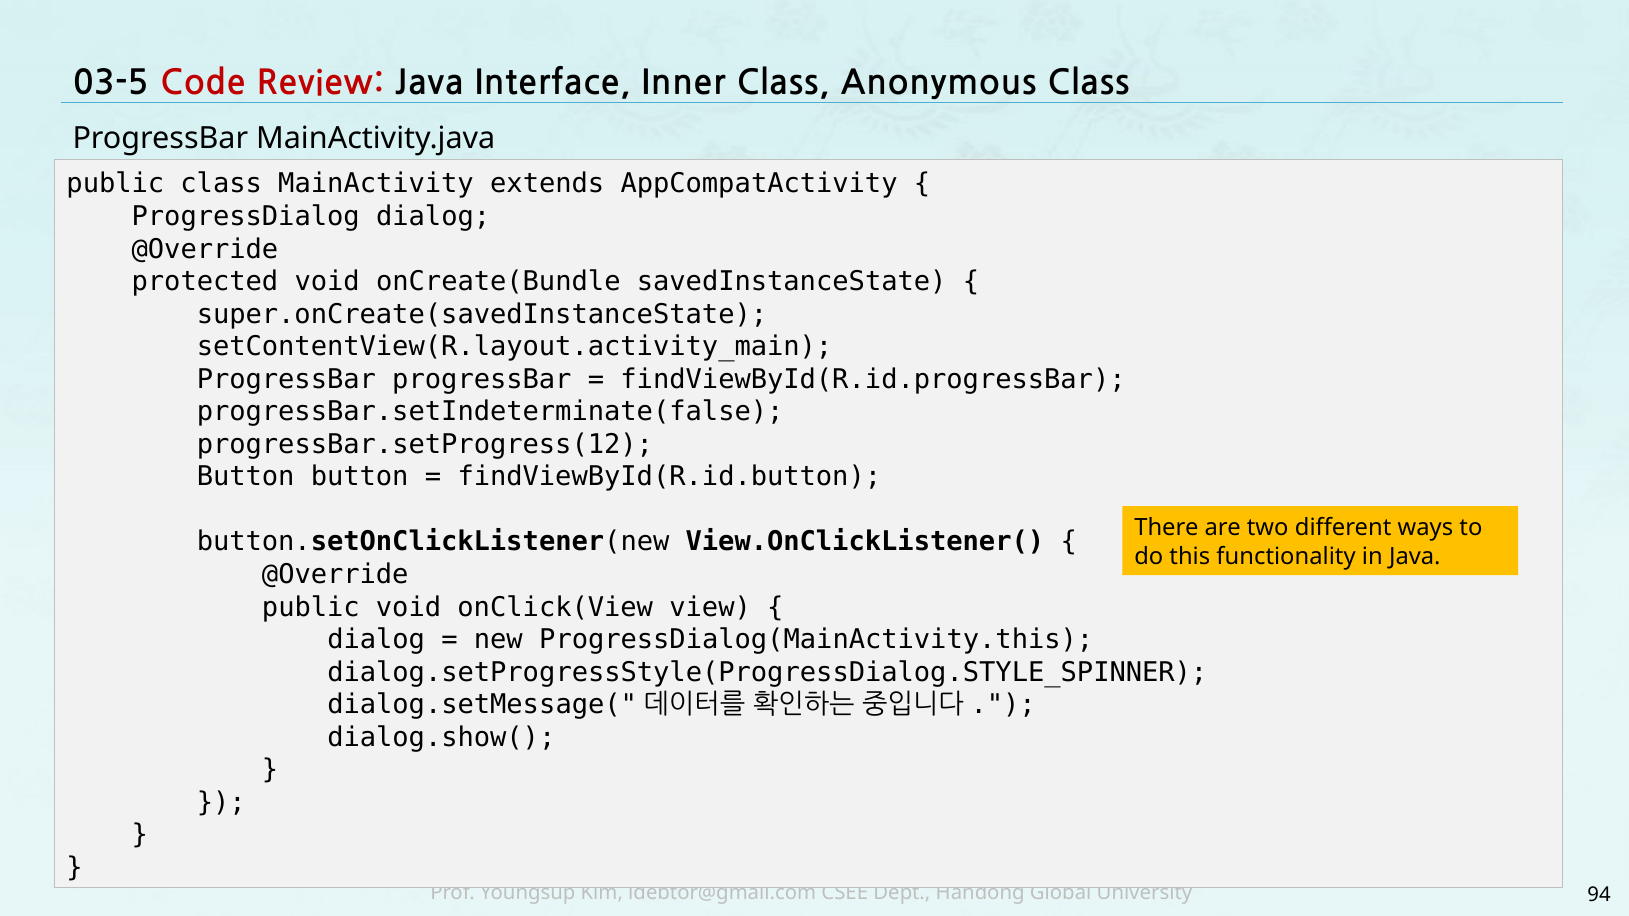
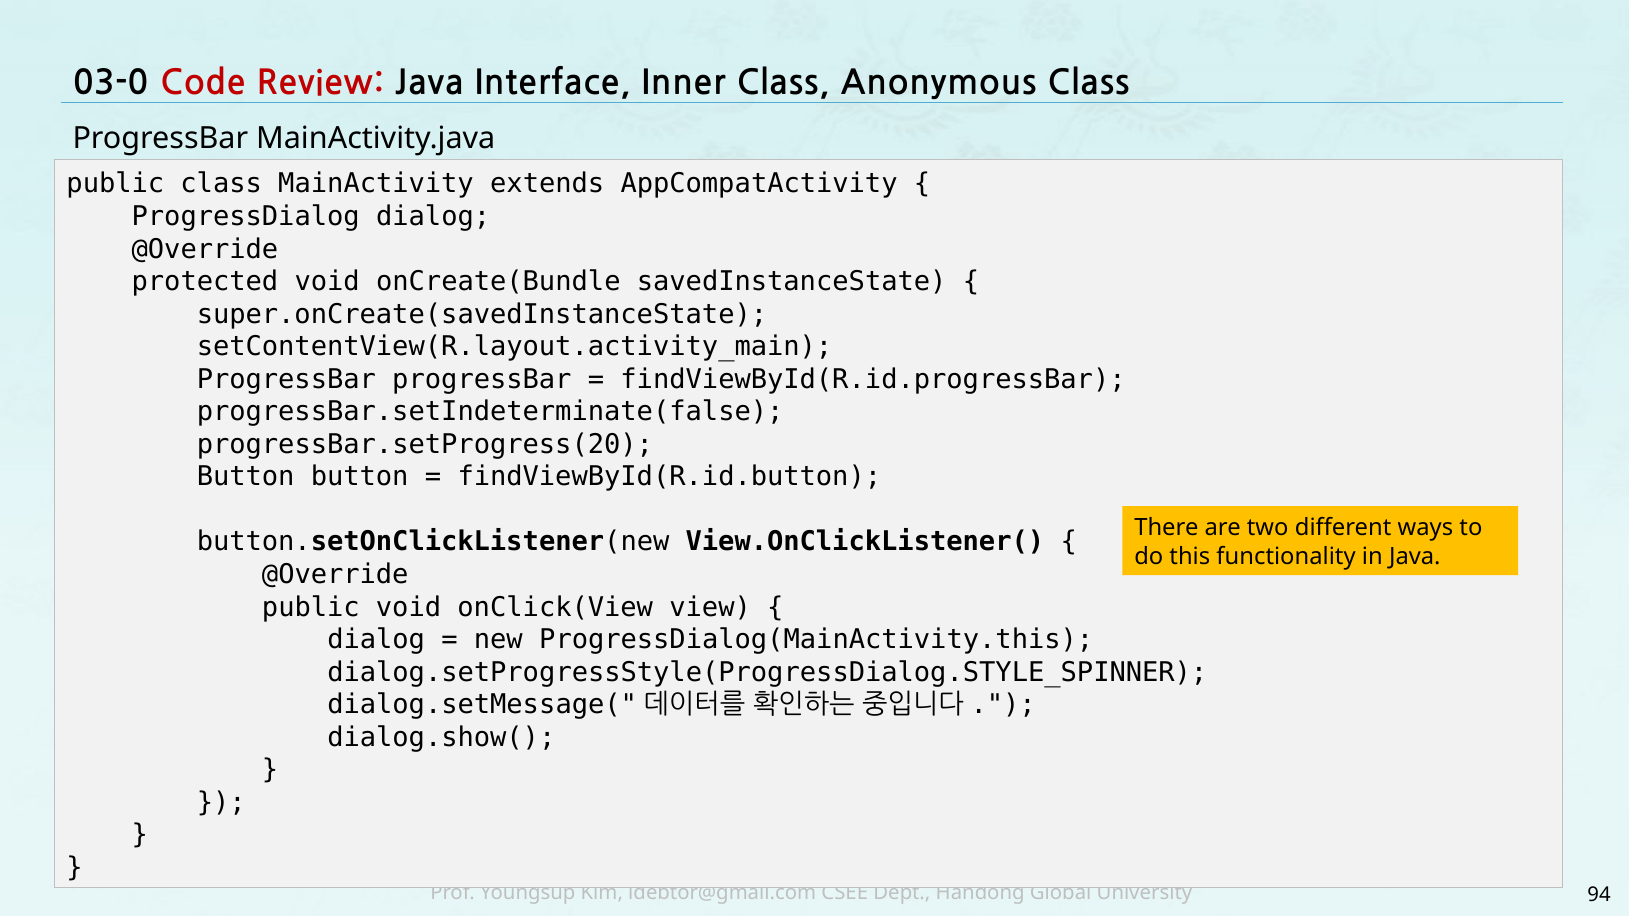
03-5: 03-5 -> 03-0 (111, 84)
progressBar.setProgress(12: progressBar.setProgress(12 -> progressBar.setProgress(20 (425, 445)
